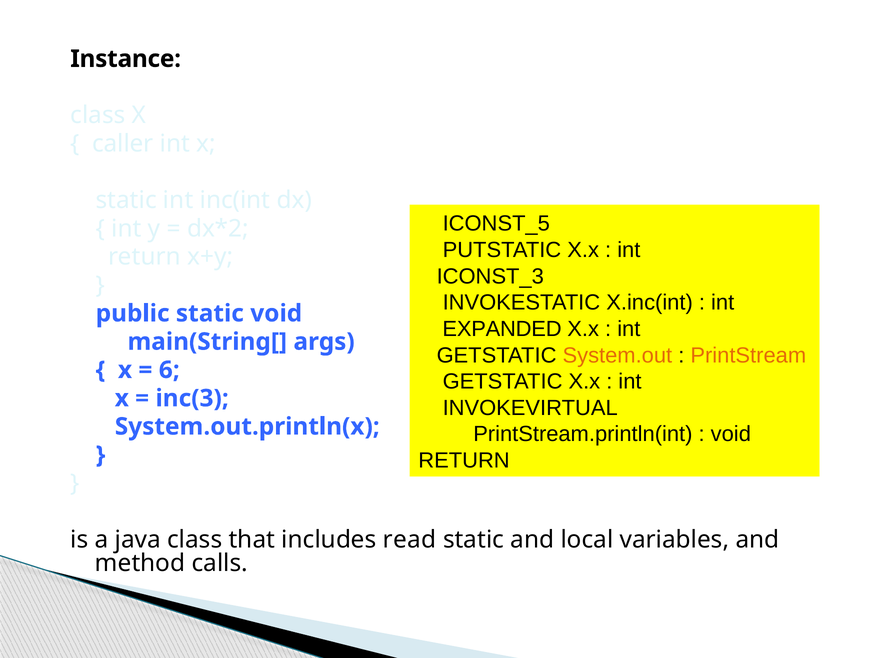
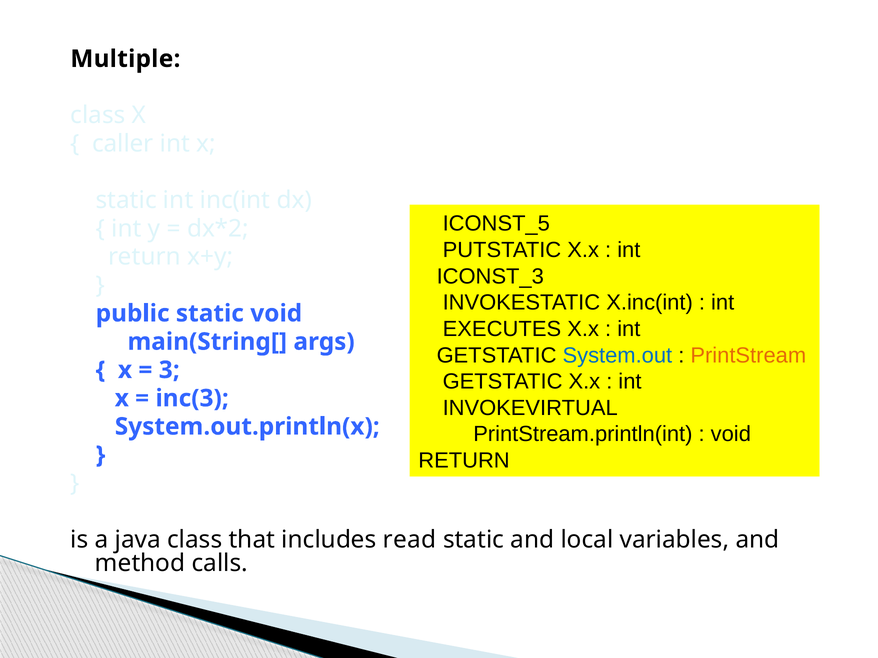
Instance: Instance -> Multiple (125, 59)
EXPANDED: EXPANDED -> EXECUTES (502, 329)
System.out colour: orange -> blue (617, 356)
6: 6 -> 3 (169, 370)
